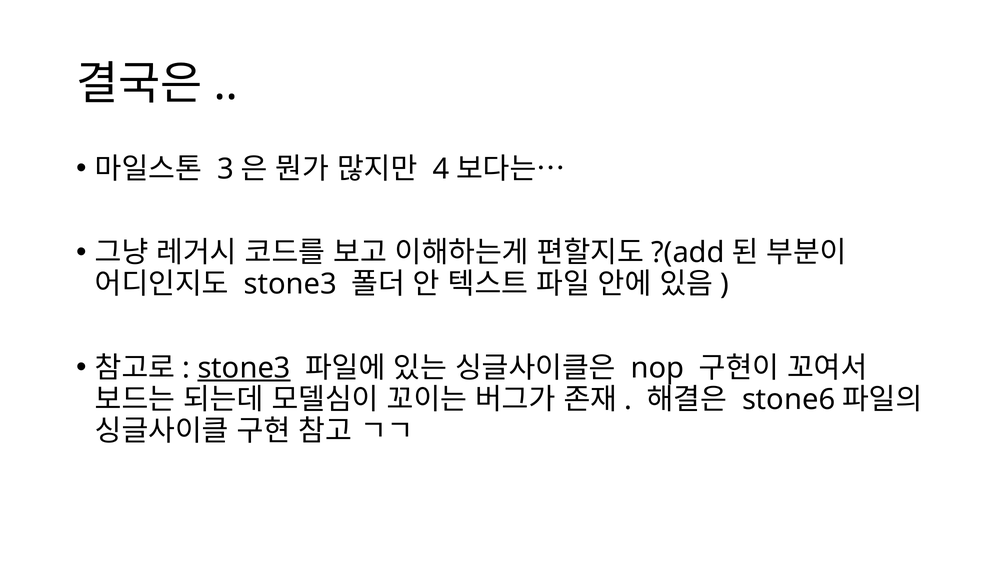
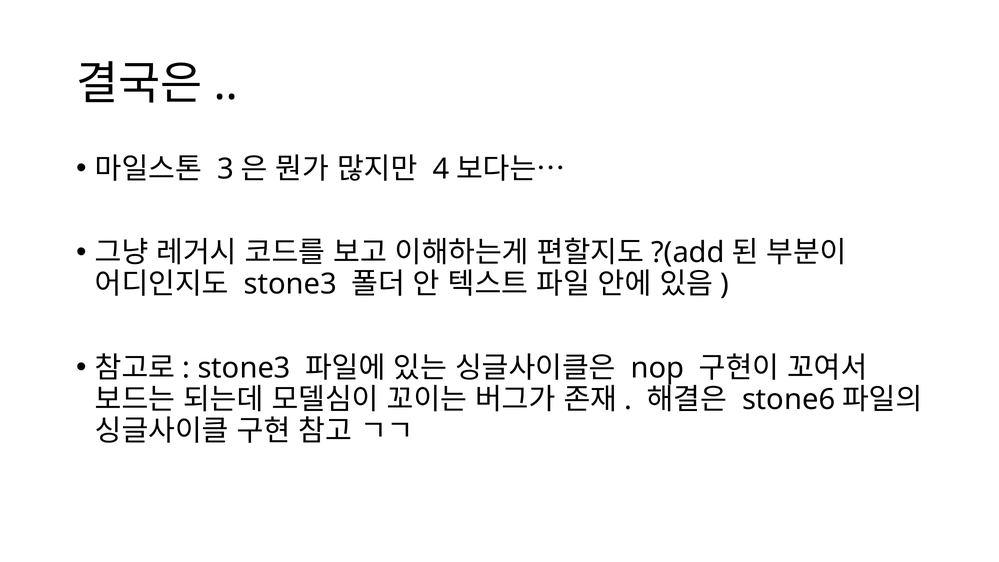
stone3 underline: present -> none (244, 368)
